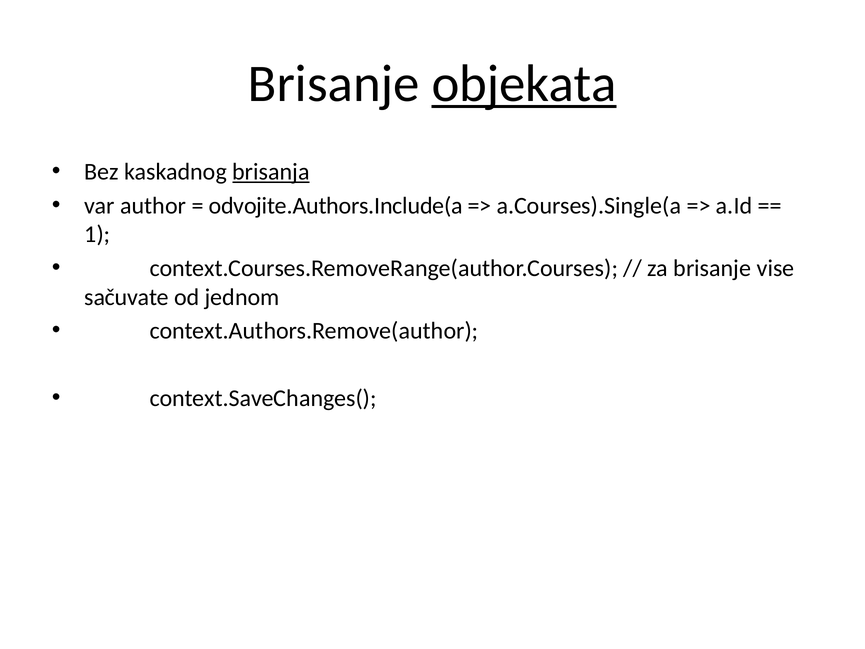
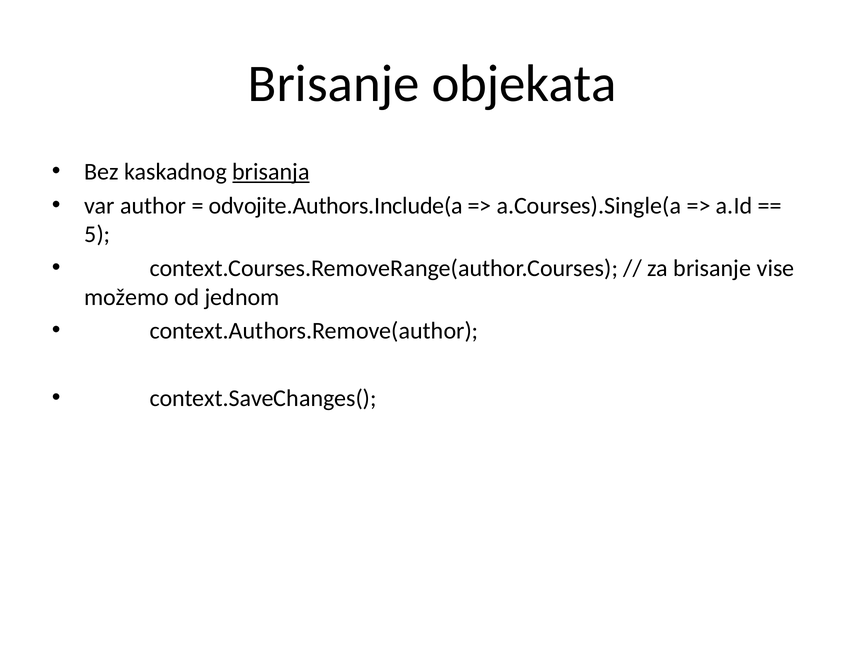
objekata underline: present -> none (524, 84)
1: 1 -> 5 (97, 234)
sačuvate: sačuvate -> možemo (127, 297)
